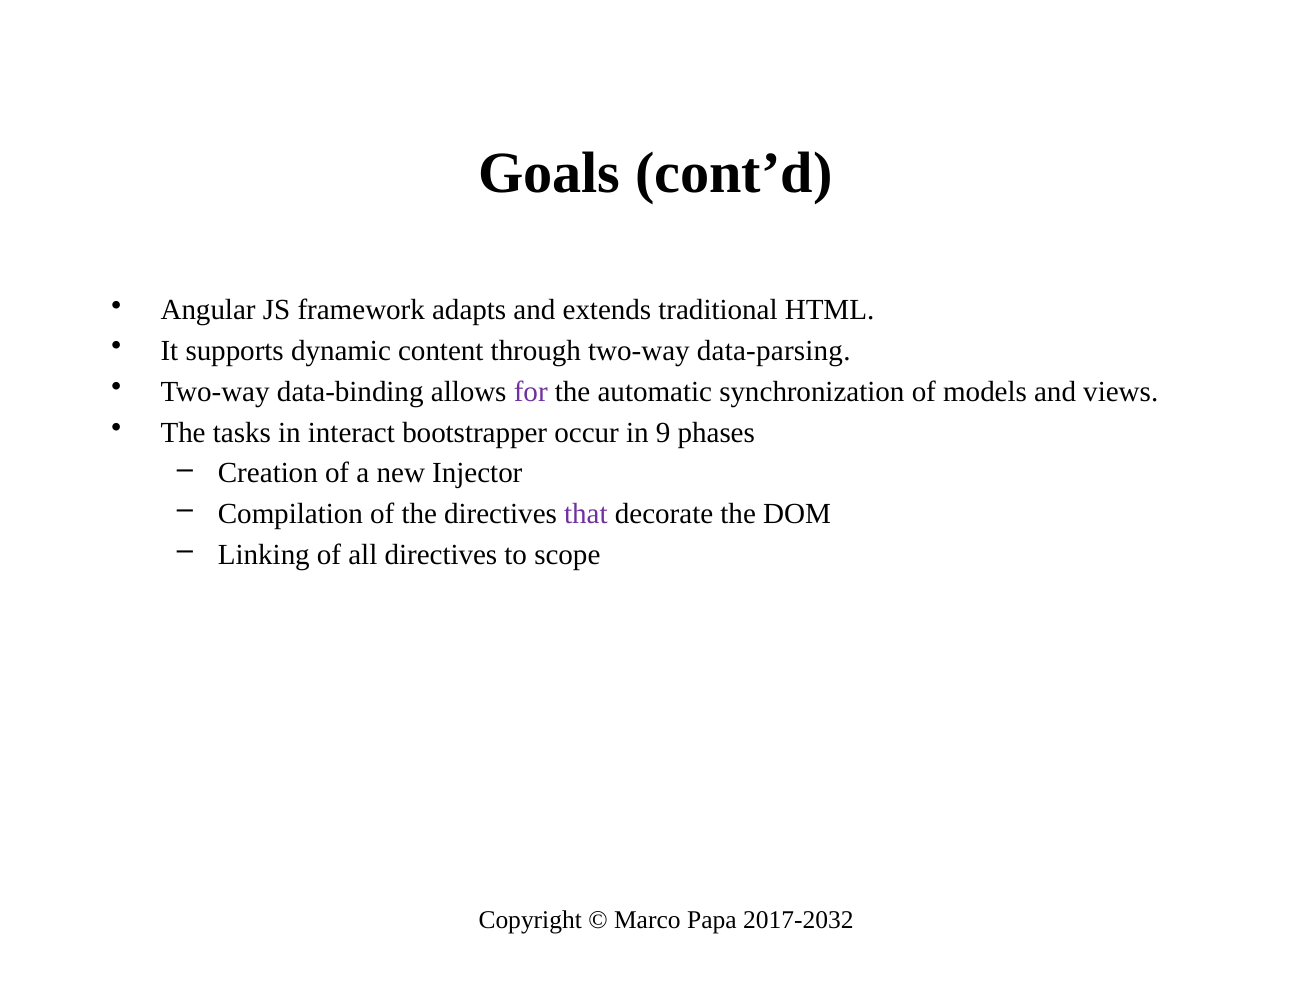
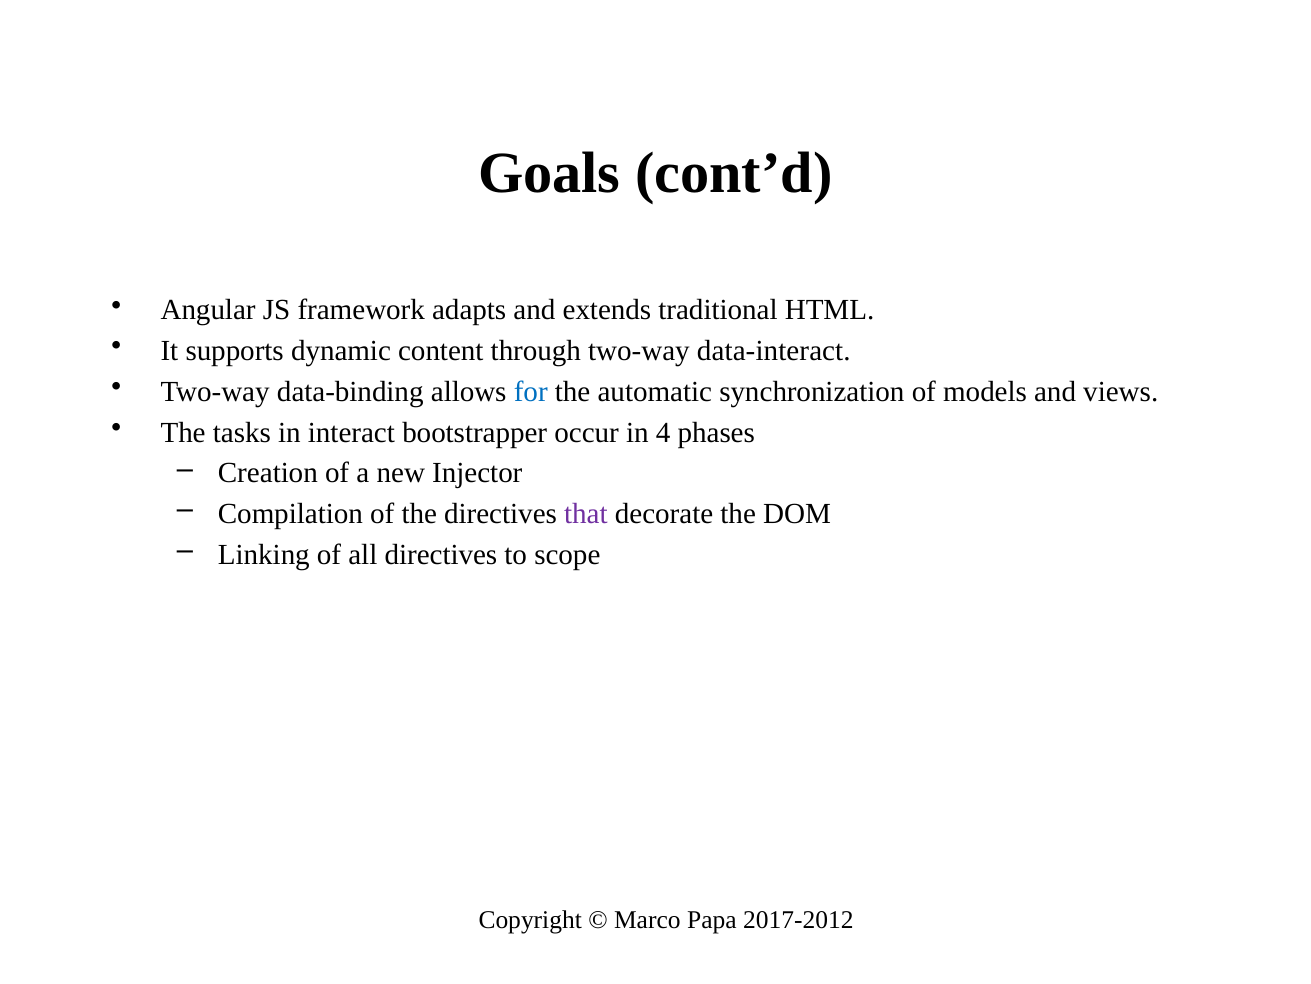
data-parsing: data-parsing -> data-interact (774, 351)
for colour: purple -> blue (531, 391)
9: 9 -> 4 (663, 432)
2017-2032: 2017-2032 -> 2017-2012 (798, 920)
